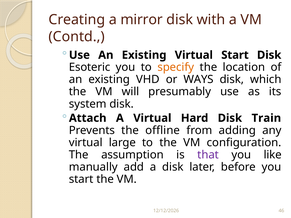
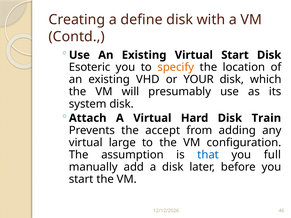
mirror: mirror -> define (142, 20)
WAYS: WAYS -> YOUR (199, 80)
offline: offline -> accept (163, 130)
that colour: purple -> blue (208, 155)
like: like -> full (273, 155)
